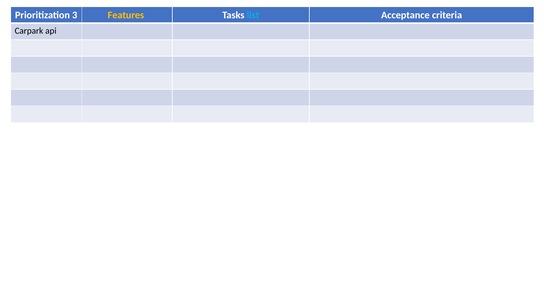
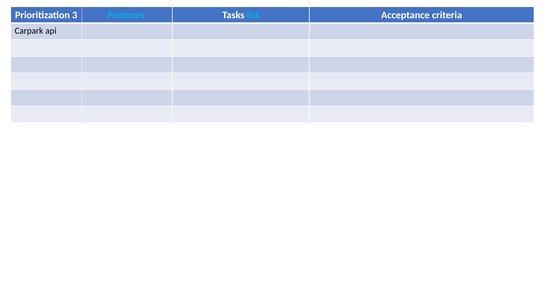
Features colour: yellow -> light blue (126, 15)
